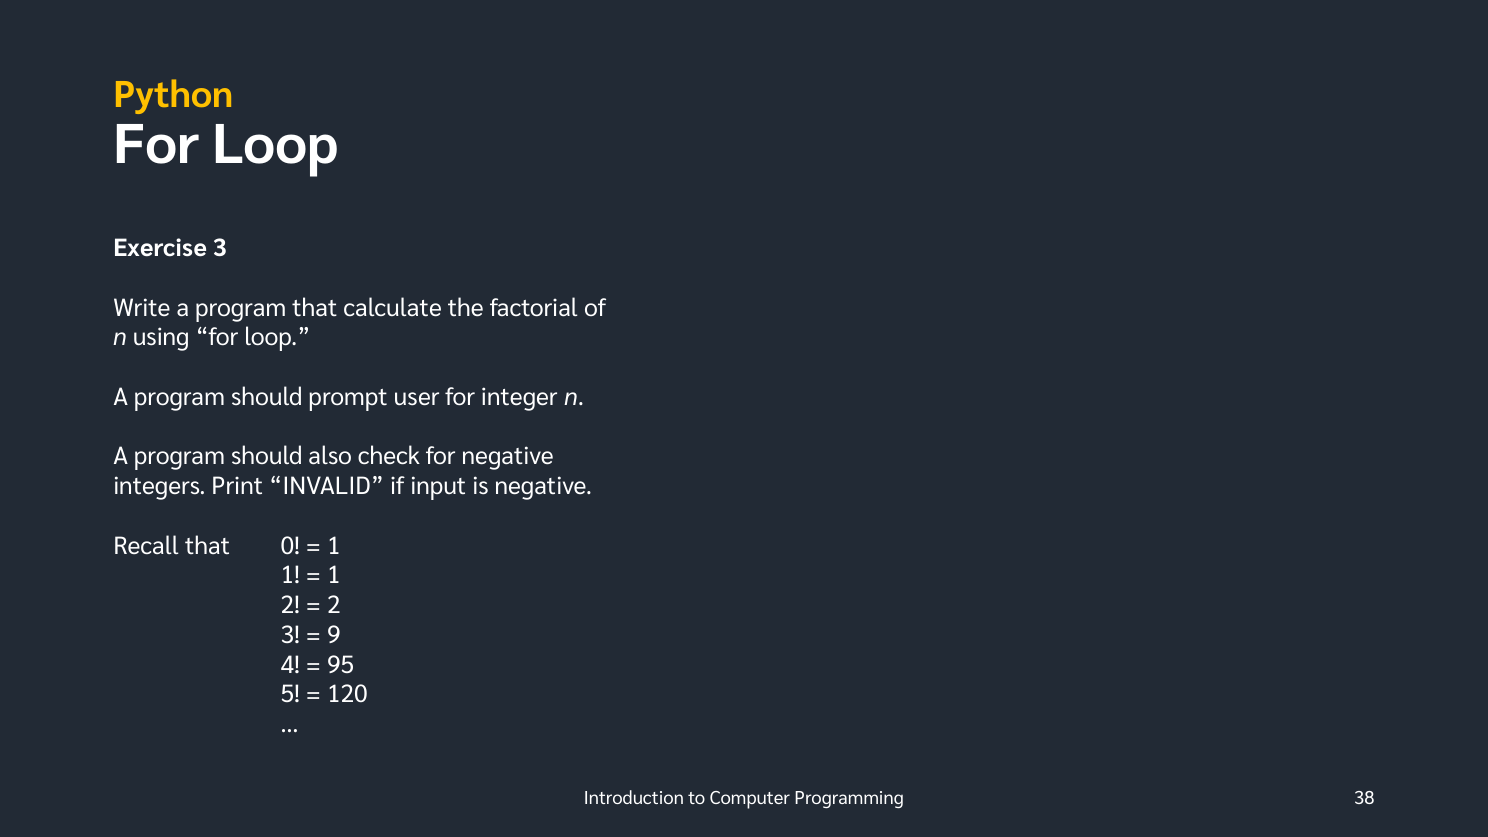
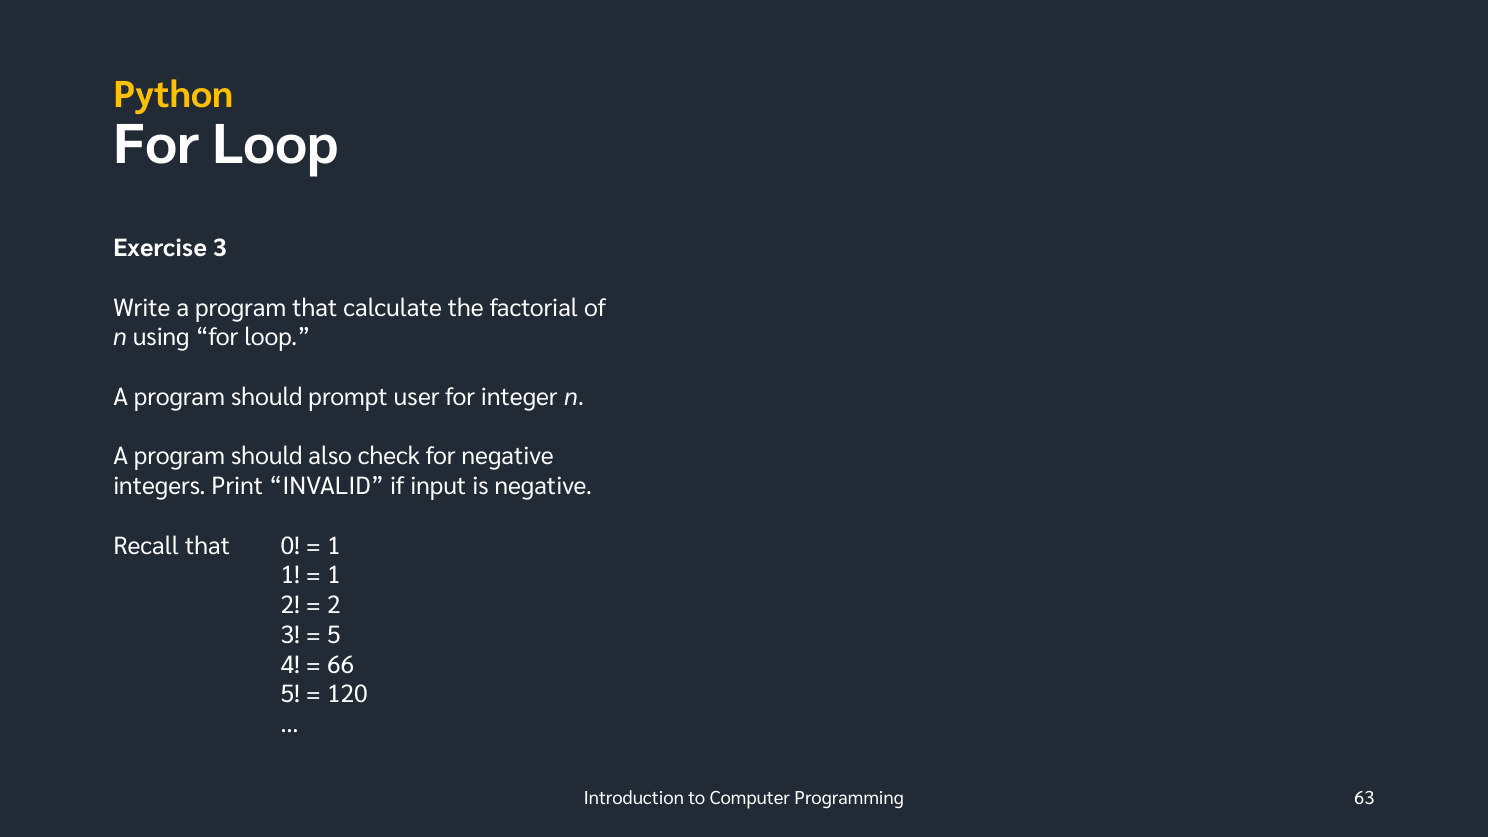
9: 9 -> 5 (334, 635)
95: 95 -> 66 (341, 665)
38: 38 -> 63 (1364, 798)
